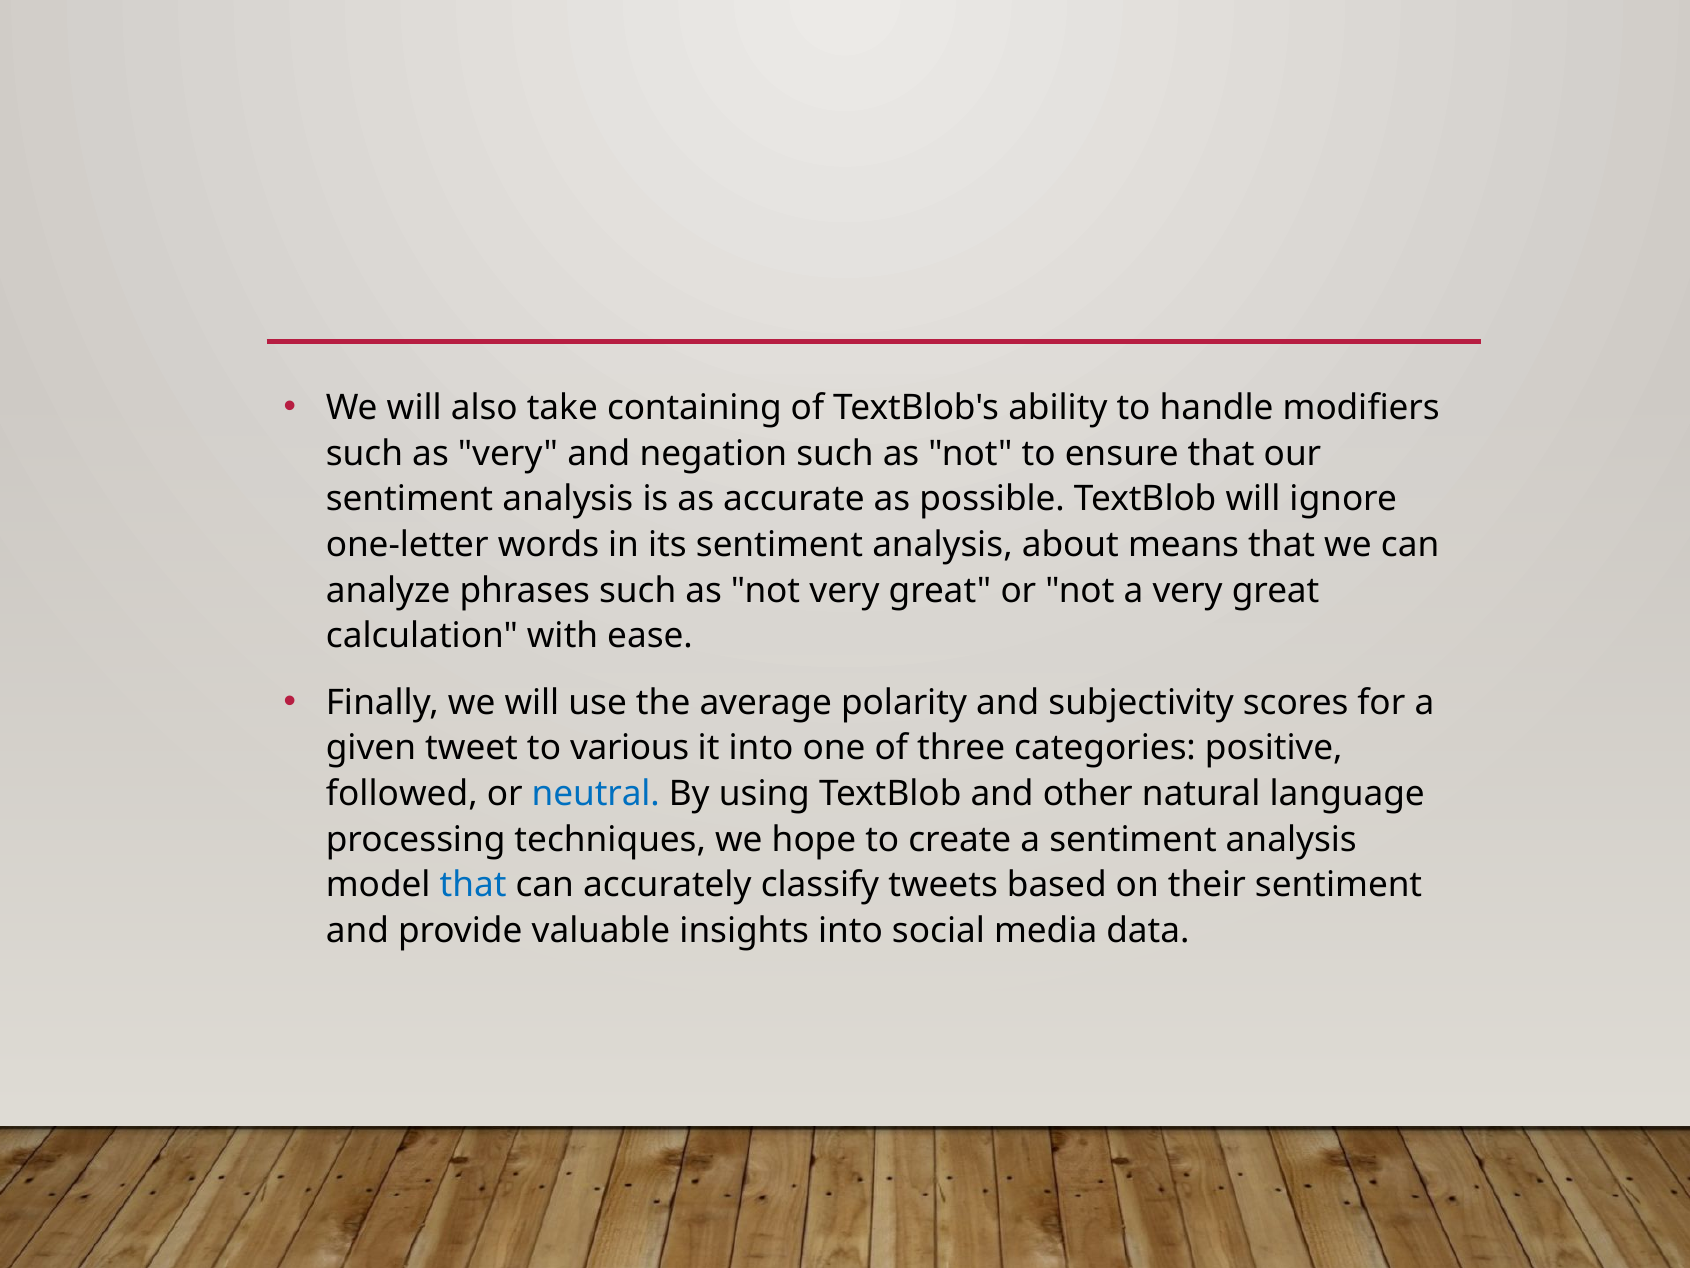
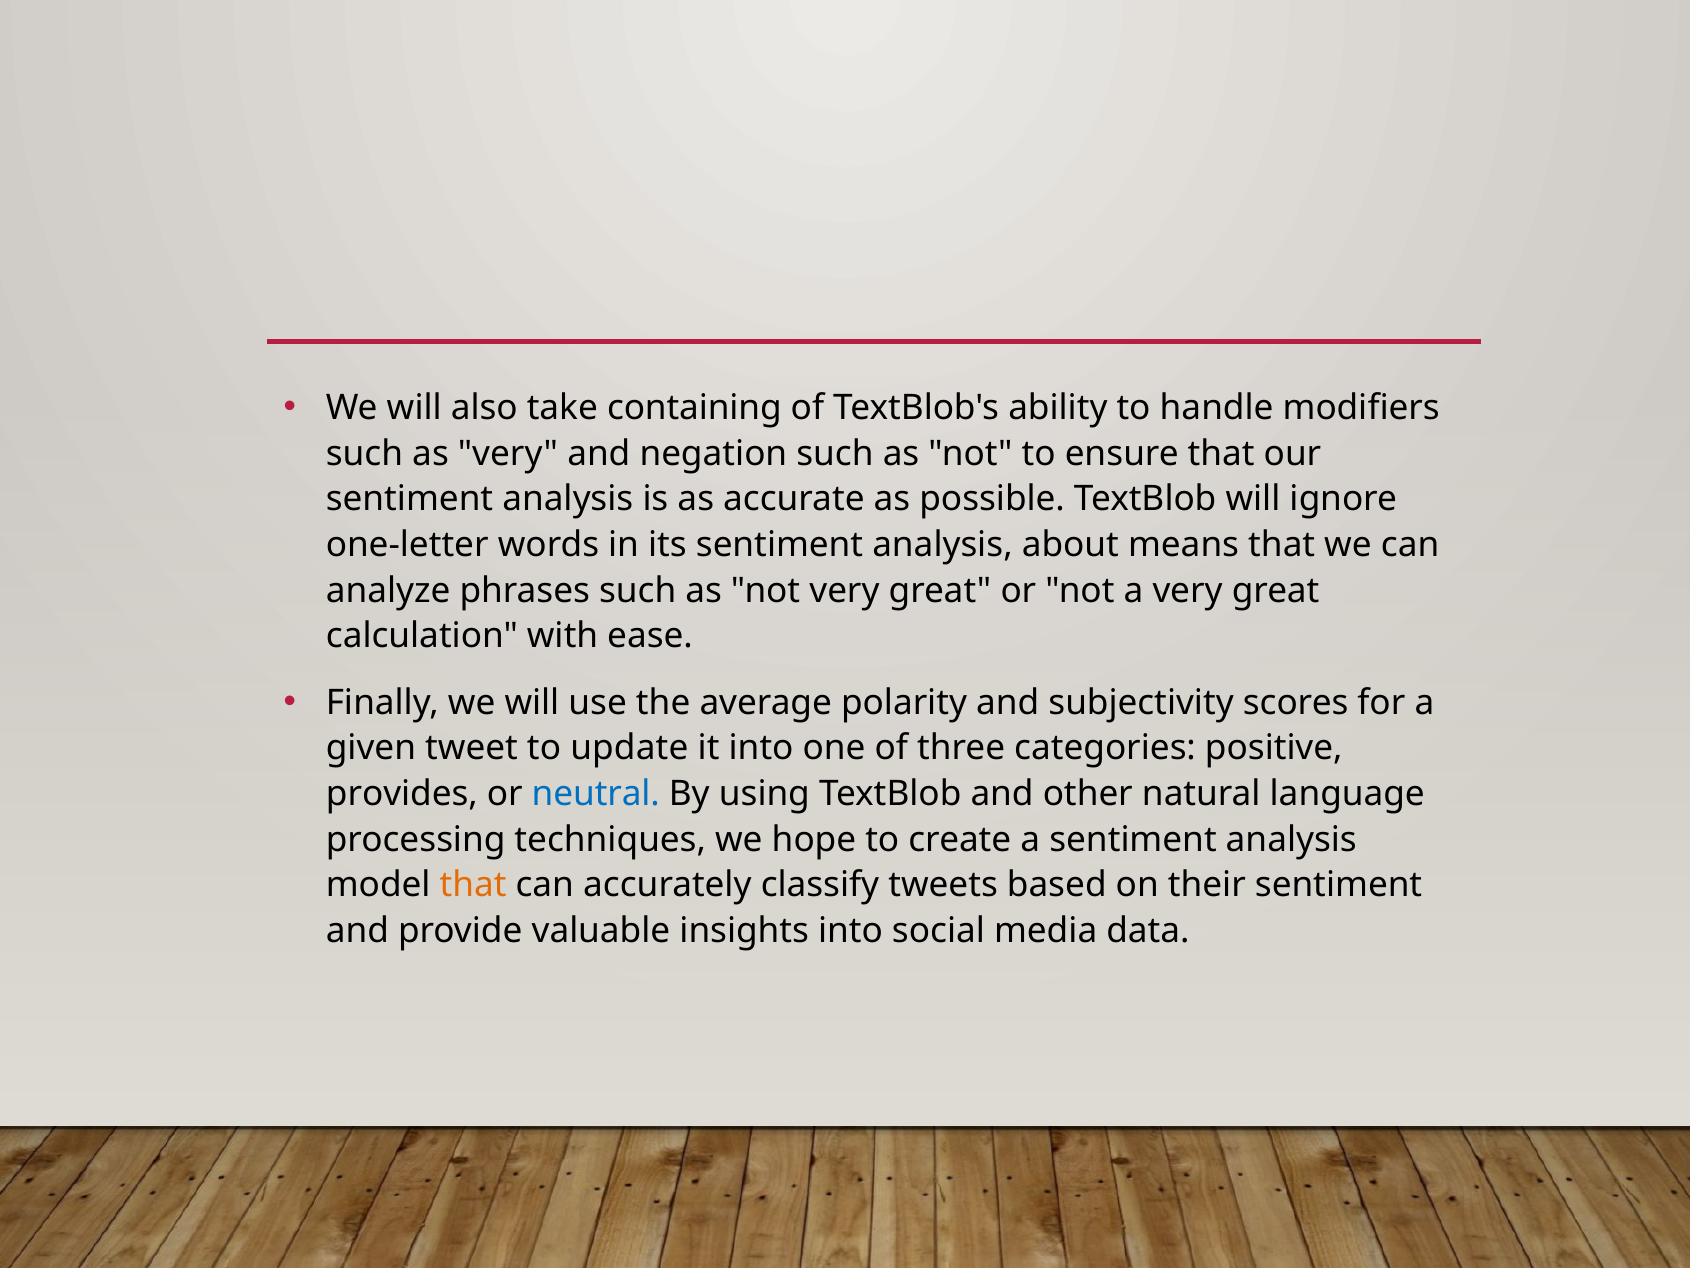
various: various -> update (629, 748)
followed: followed -> provides (402, 794)
that colour: blue -> orange (473, 885)
